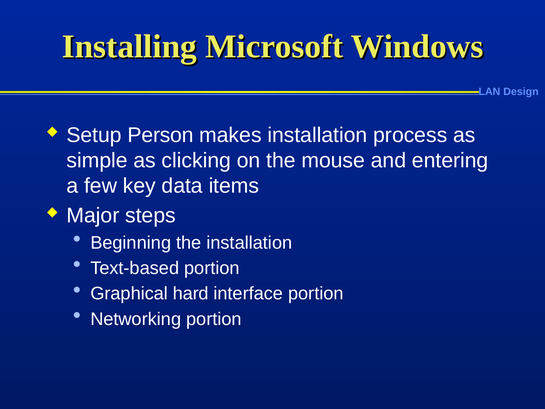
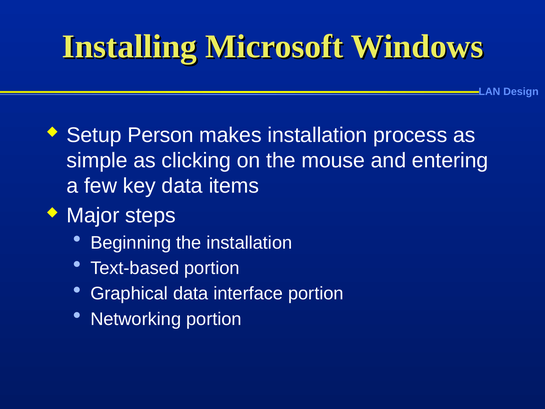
Graphical hard: hard -> data (191, 293)
